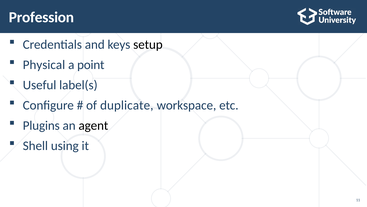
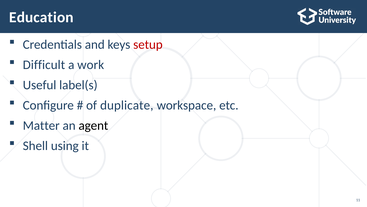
Profession: Profession -> Education (41, 17)
setup colour: black -> red (148, 44)
Physical: Physical -> Difficult (44, 65)
point: point -> work (91, 65)
Plugins: Plugins -> Matter (41, 125)
